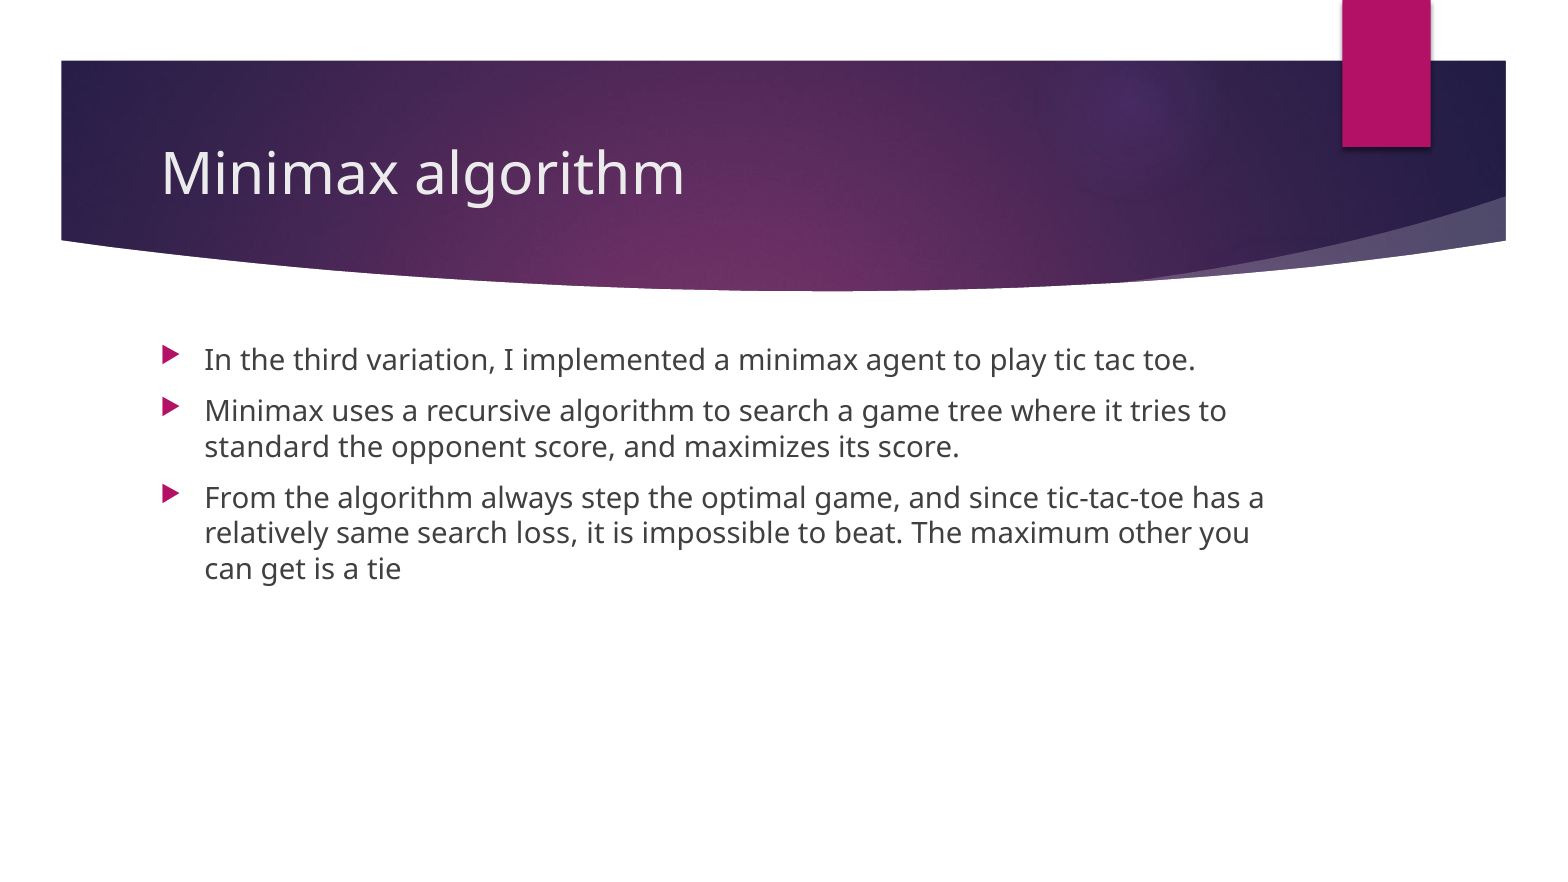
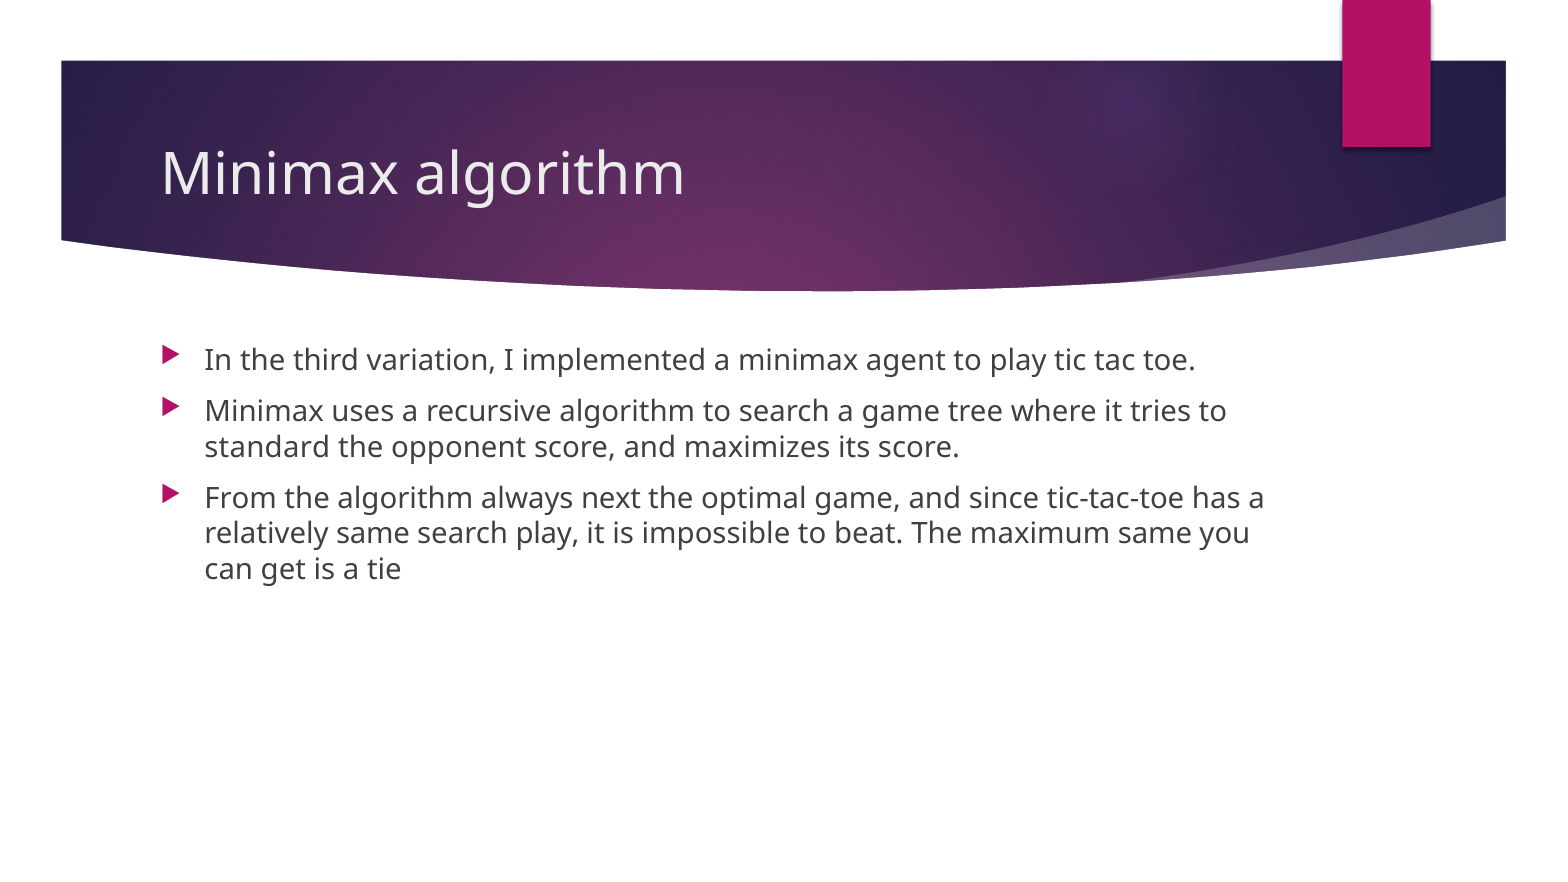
step: step -> next (611, 499)
search loss: loss -> play (547, 534)
maximum other: other -> same (1155, 534)
